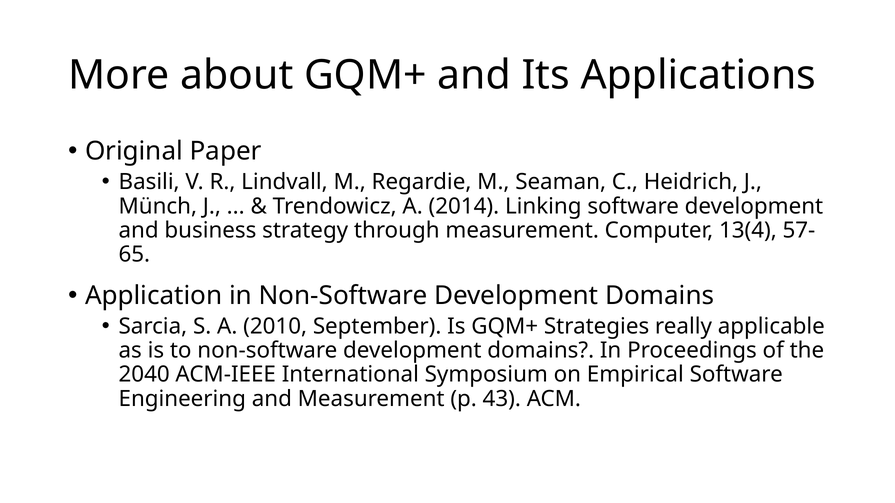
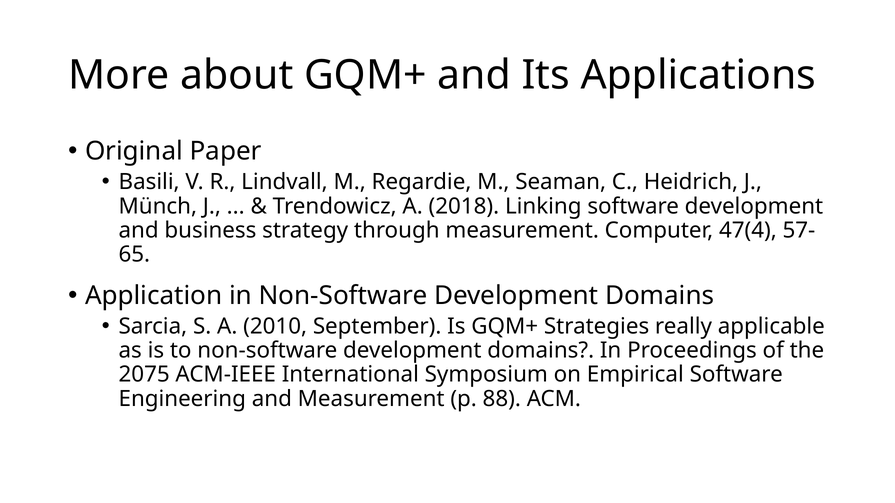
2014: 2014 -> 2018 (464, 206)
13(4: 13(4 -> 47(4 (748, 230)
2040: 2040 -> 2075 (144, 375)
43: 43 -> 88 (502, 399)
